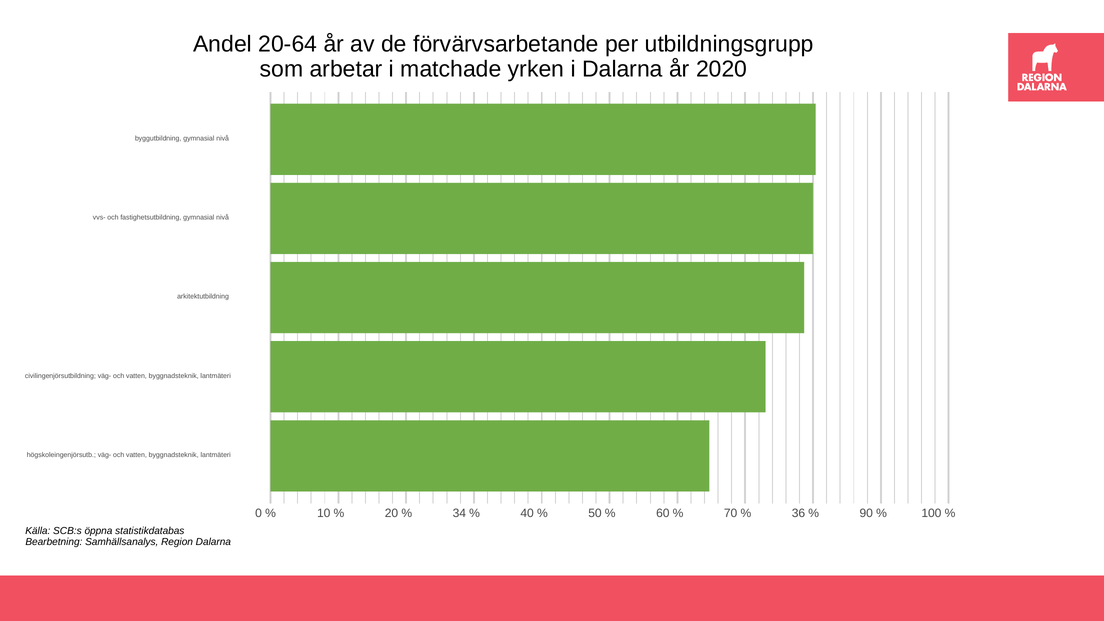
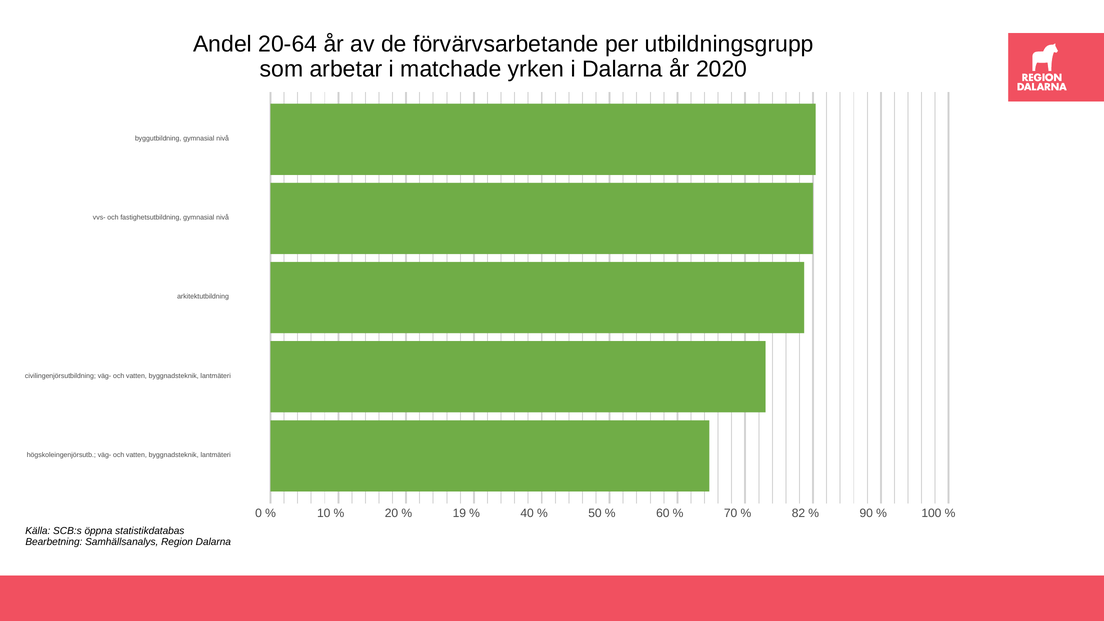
34: 34 -> 19 (459, 513)
36: 36 -> 82 (798, 513)
